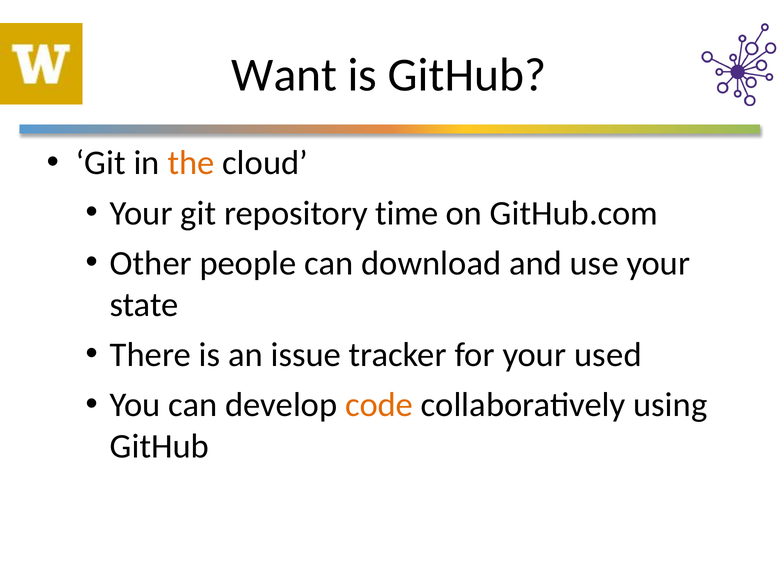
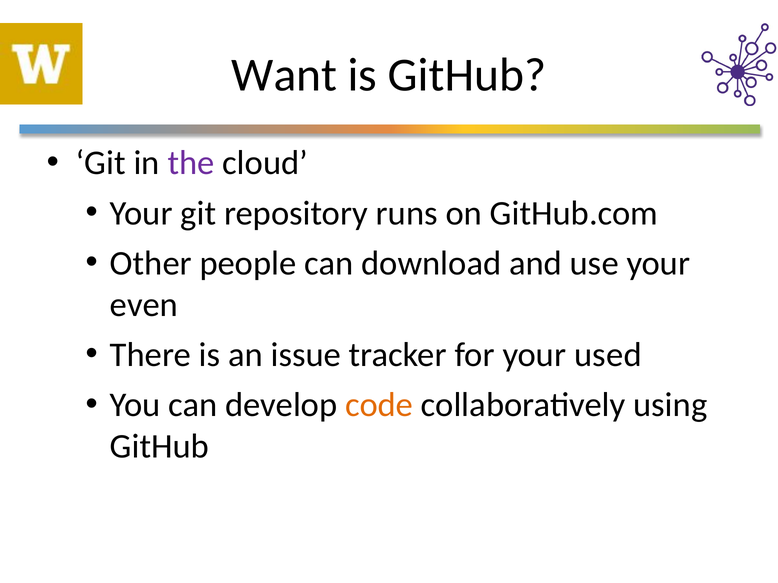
the colour: orange -> purple (191, 163)
time: time -> runs (407, 213)
state: state -> even (144, 305)
